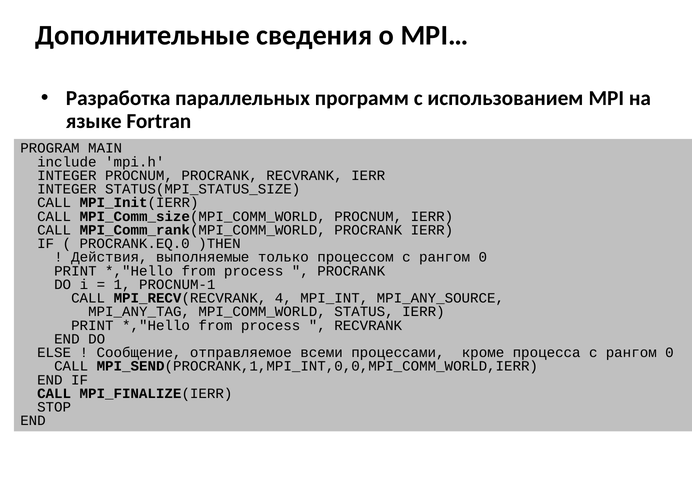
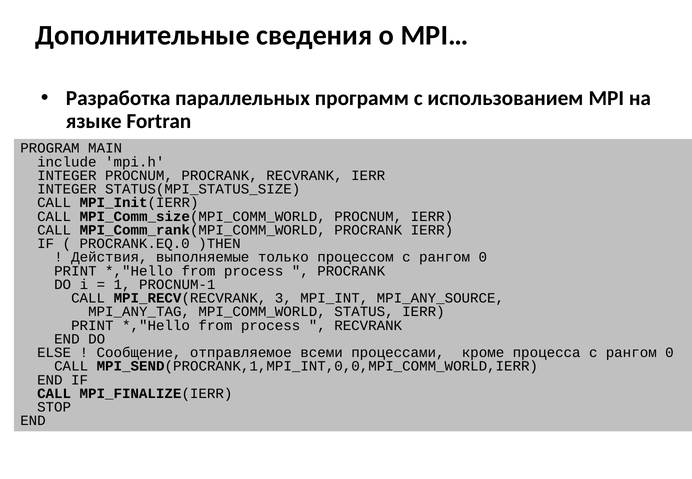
4: 4 -> 3 (283, 298)
